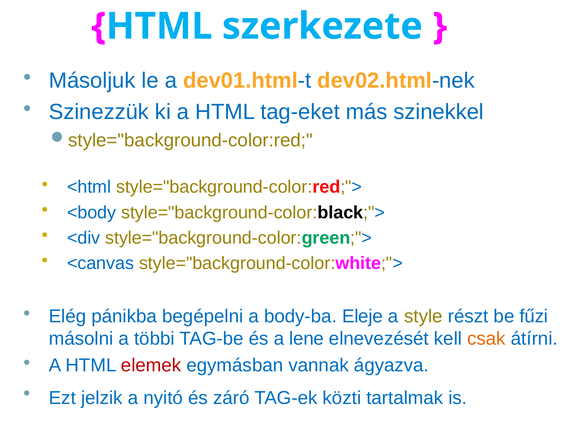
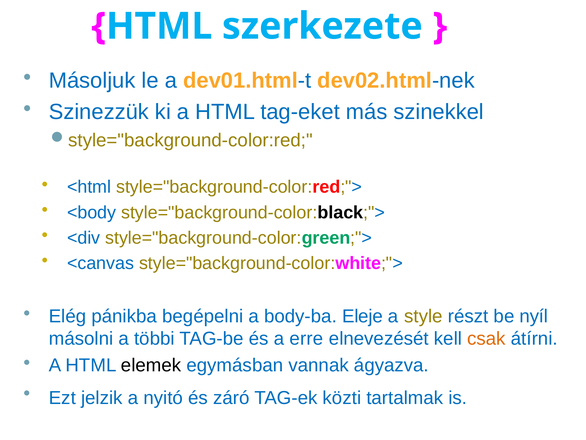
fűzi: fűzi -> nyíl (534, 316)
lene: lene -> erre (306, 338)
elemek colour: red -> black (151, 365)
